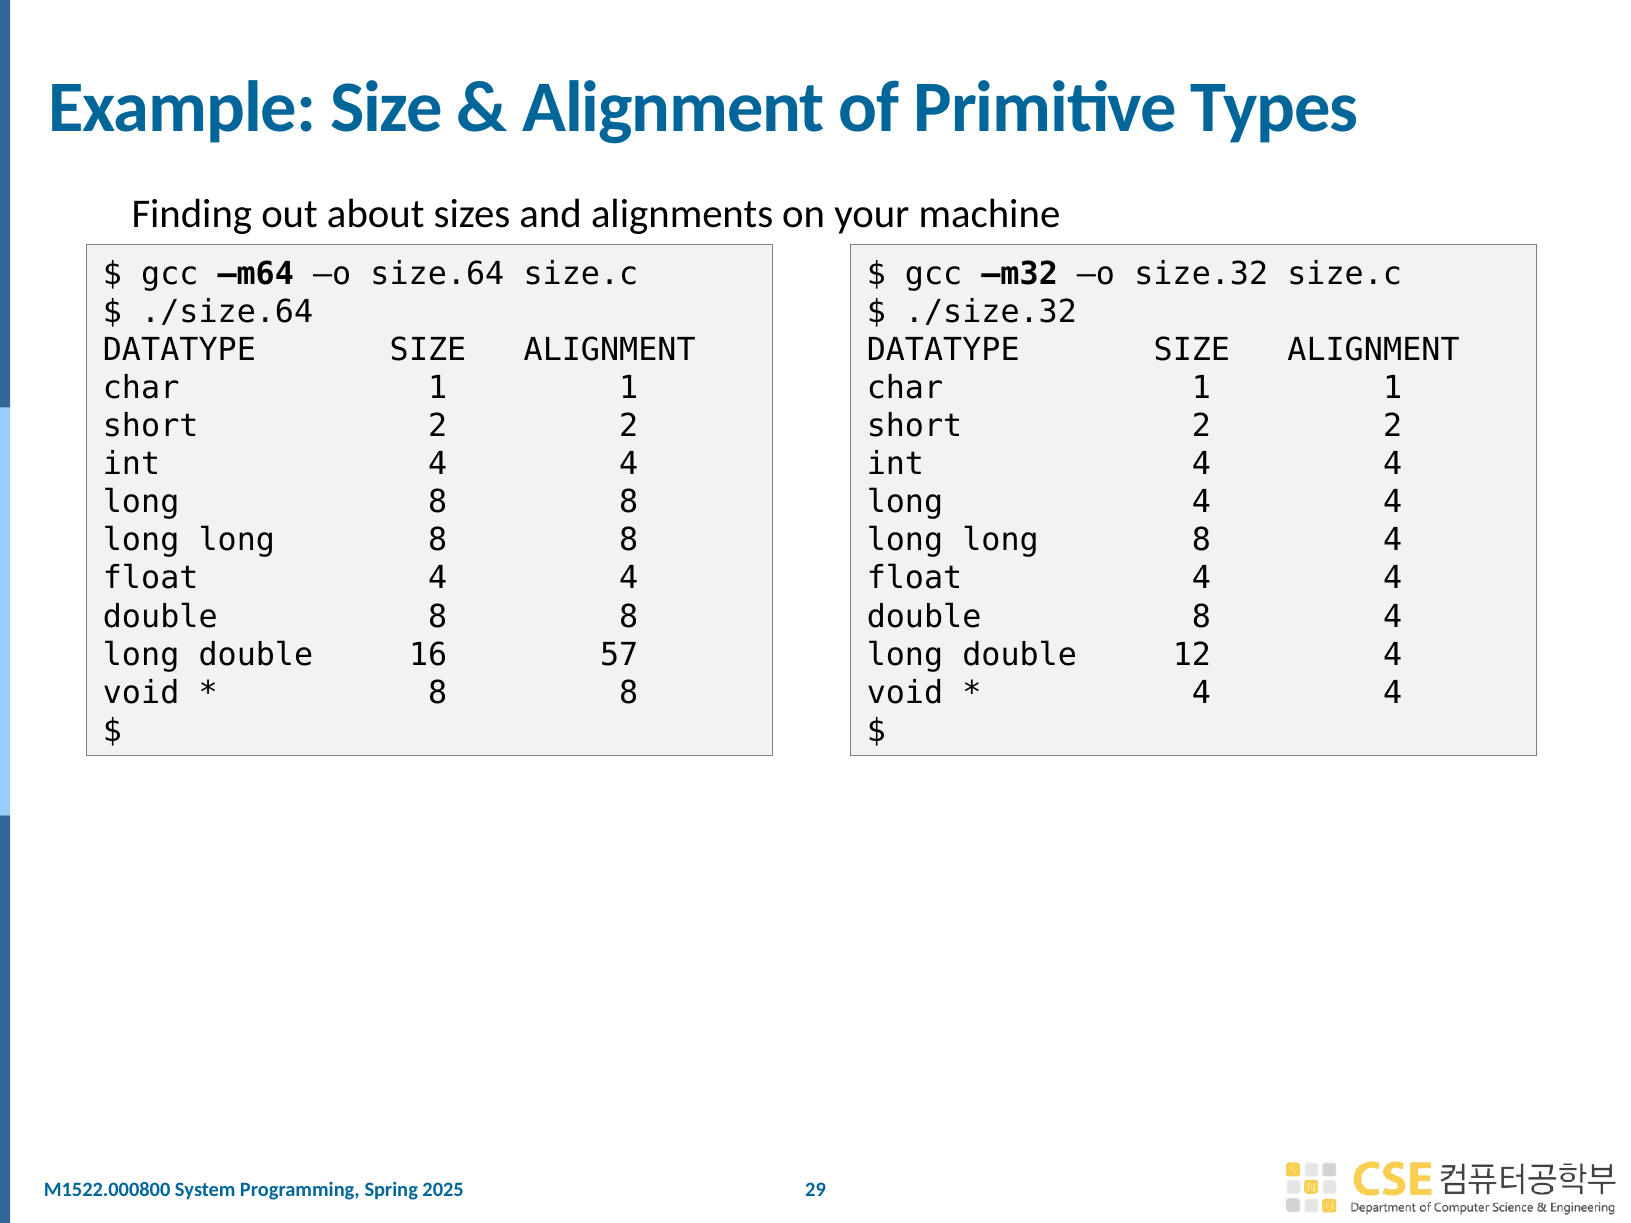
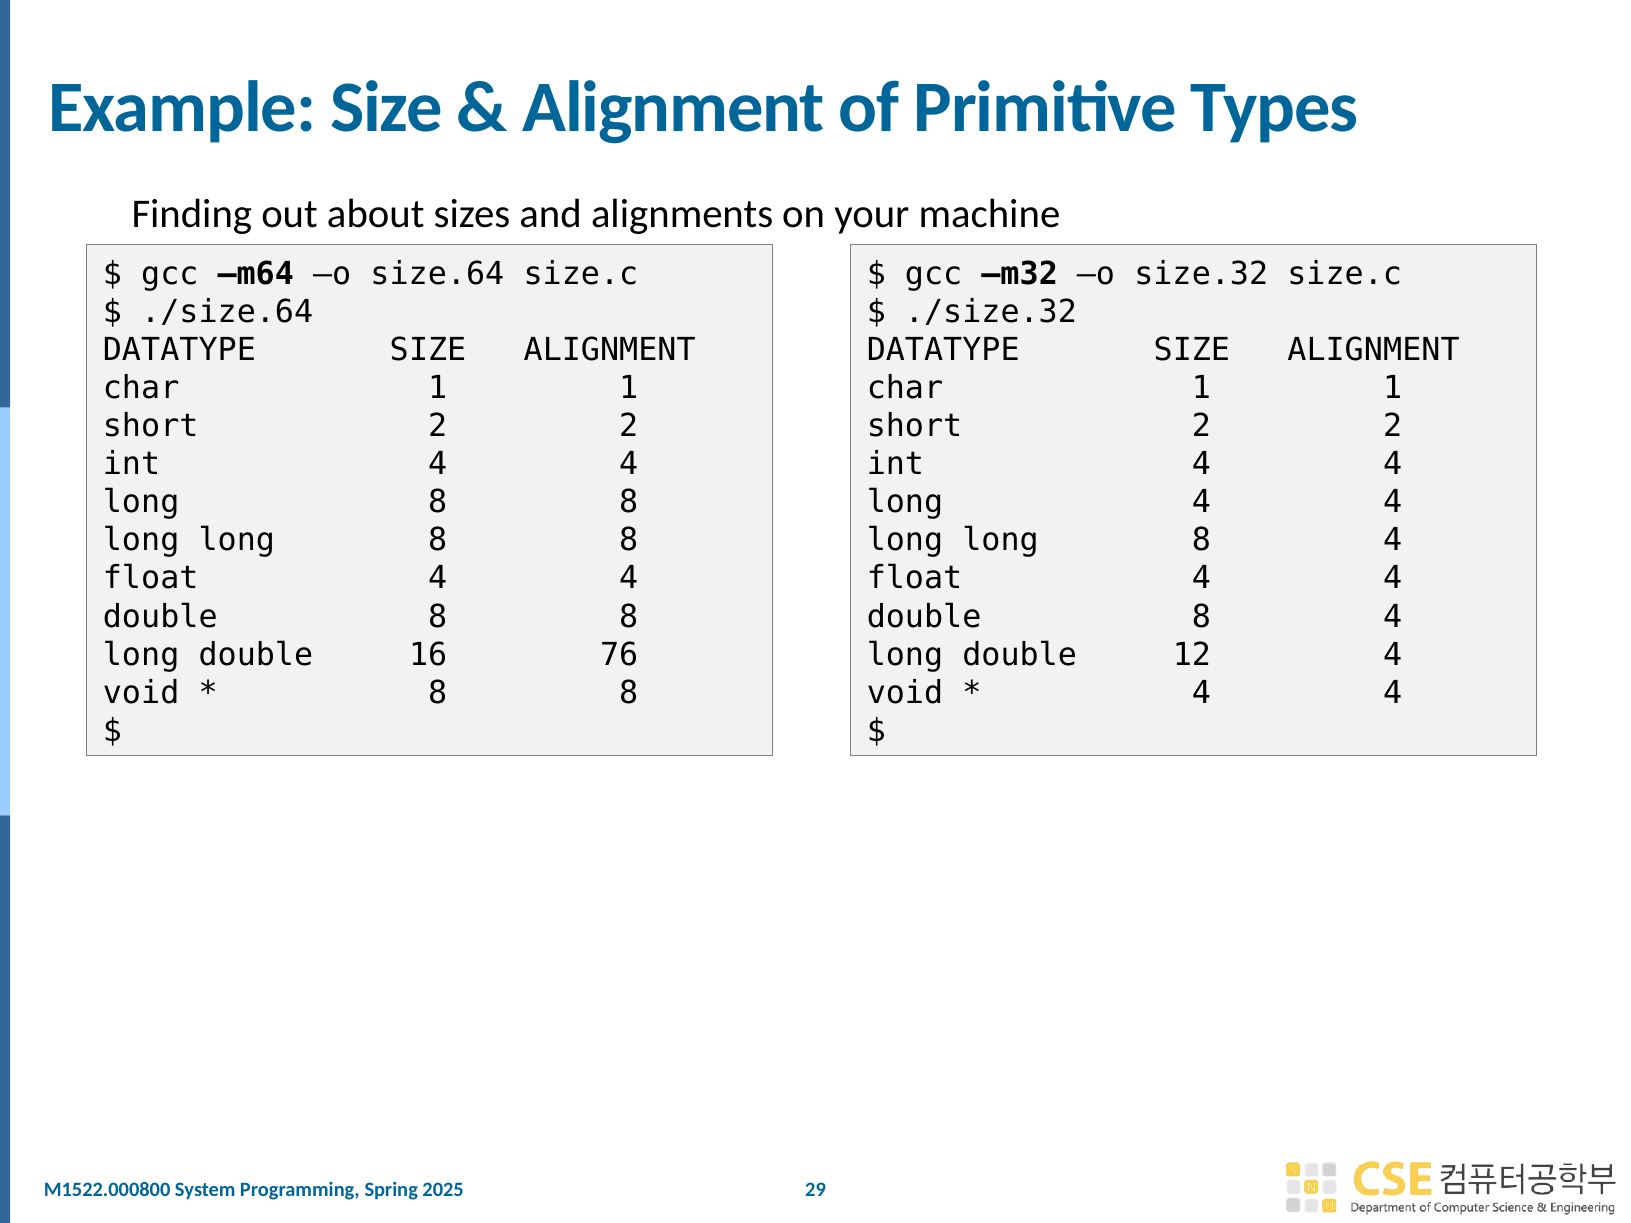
57: 57 -> 76 (619, 655)
